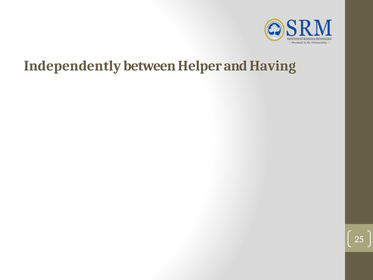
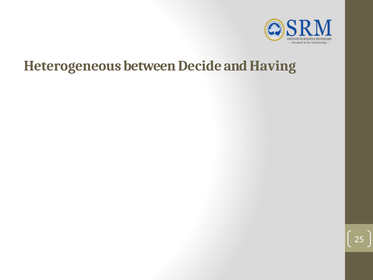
Independently: Independently -> Heterogeneous (73, 66)
Helper: Helper -> Decide (200, 66)
